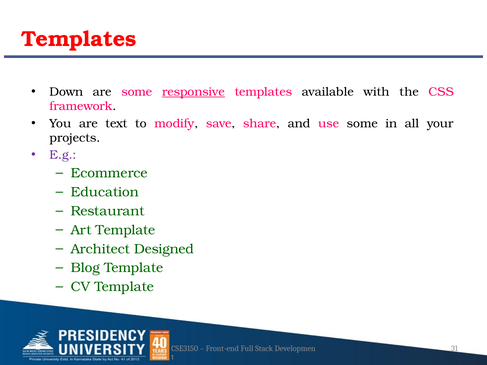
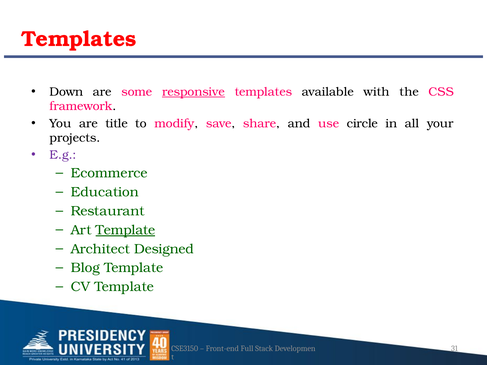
text: text -> title (117, 123)
use some: some -> circle (362, 123)
Template underline: none -> present (125, 230)
